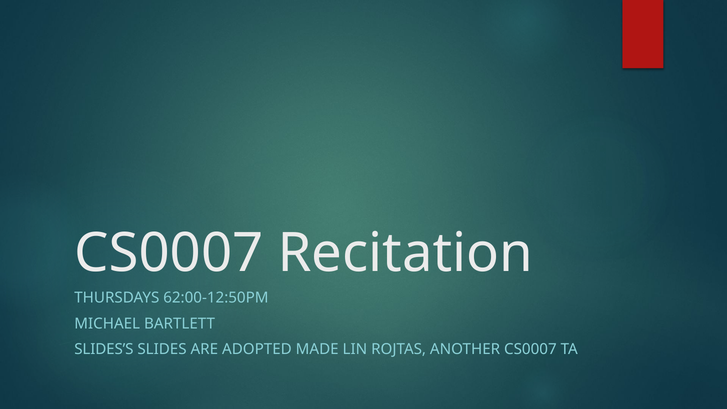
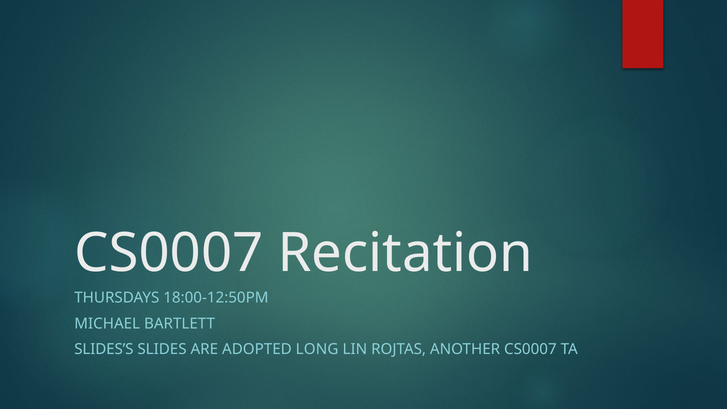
62:00-12:50PM: 62:00-12:50PM -> 18:00-12:50PM (216, 298)
MADE: MADE -> LONG (317, 349)
